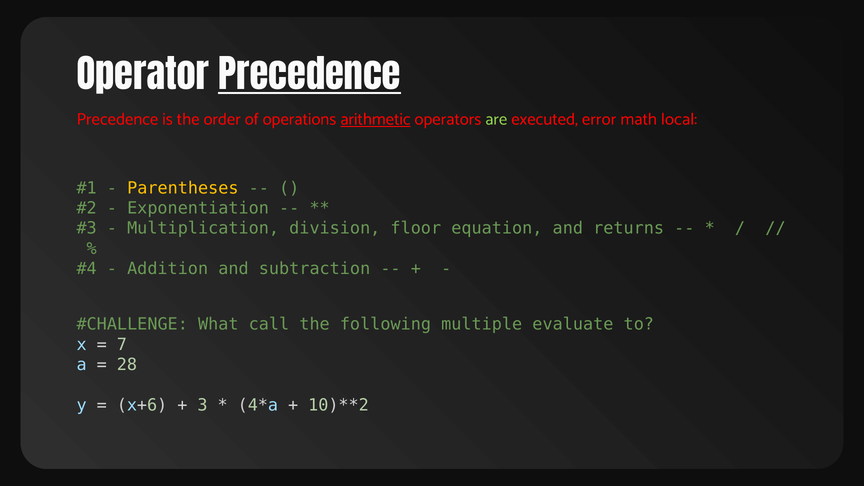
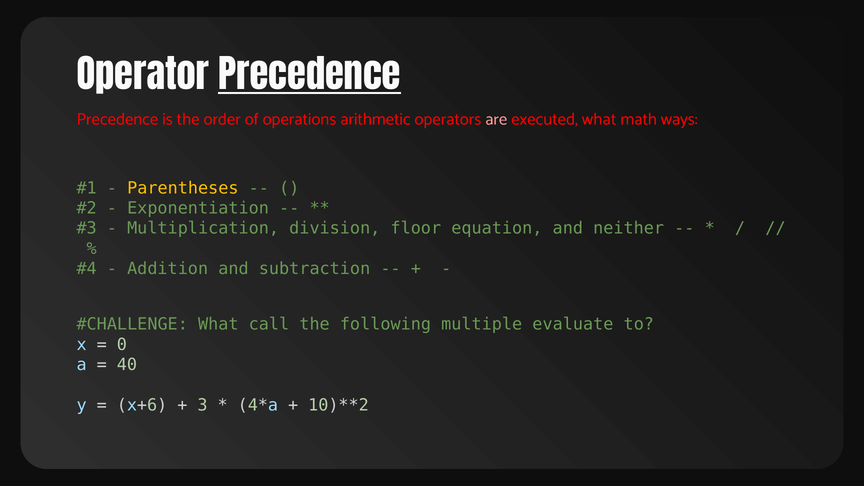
arithmetic underline: present -> none (375, 119)
are colour: light green -> pink (496, 119)
executed error: error -> what (599, 119)
local: local -> ways (679, 119)
returns: returns -> neither (629, 228)
7: 7 -> 0 (122, 345)
28: 28 -> 40 (127, 365)
